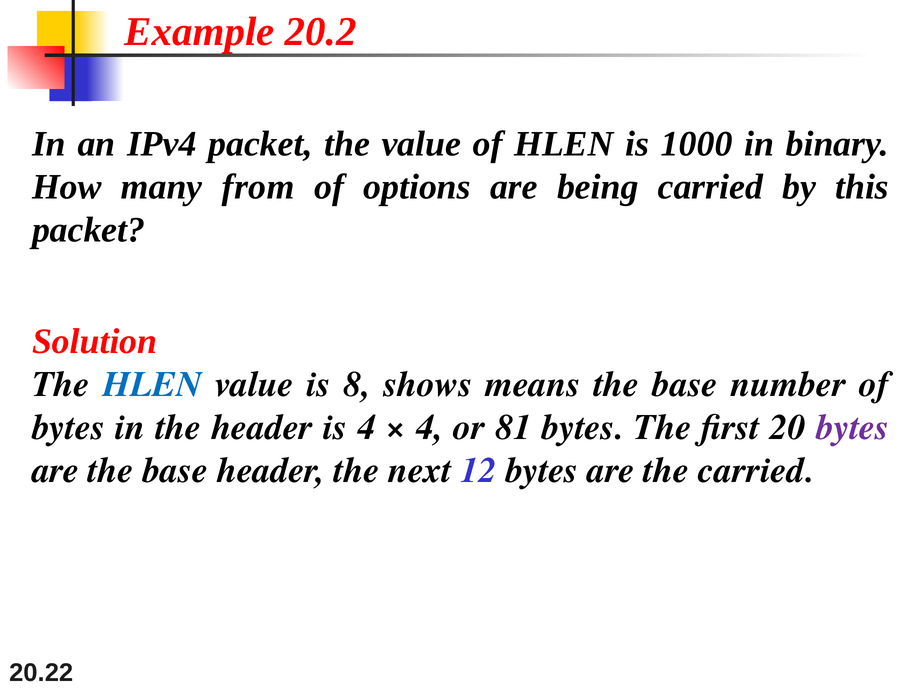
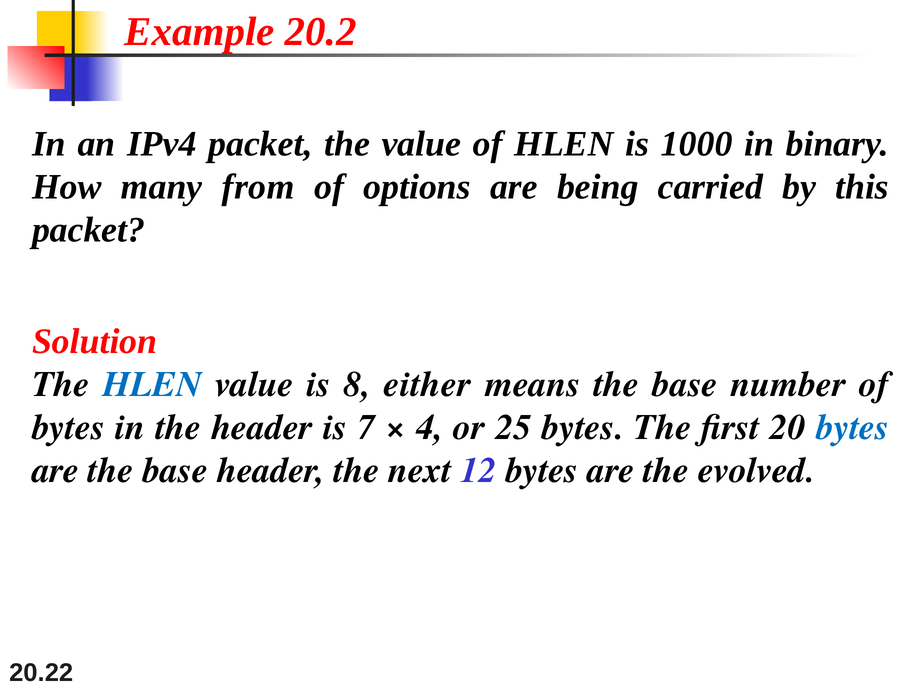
shows: shows -> either (428, 385)
is 4: 4 -> 7 (366, 428)
81: 81 -> 25 (514, 428)
bytes colour: purple -> blue (853, 428)
the carried: carried -> evolved (756, 471)
